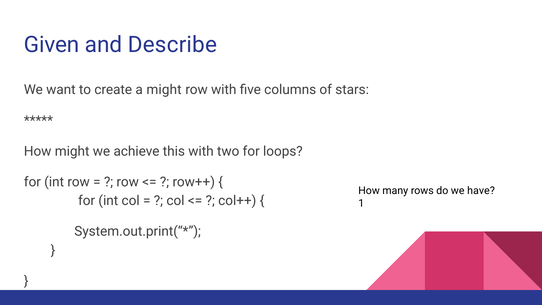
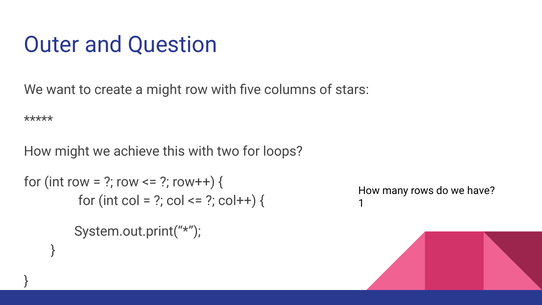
Given: Given -> Outer (52, 45)
Describe: Describe -> Question (173, 45)
